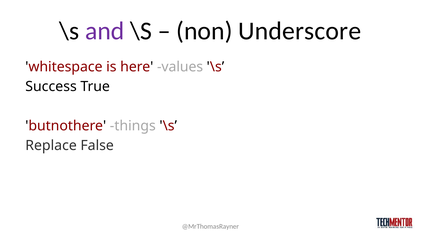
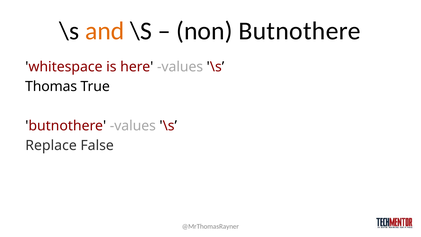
and colour: purple -> orange (105, 31)
non Underscore: Underscore -> Butnothere (300, 31)
Success: Success -> Thomas (51, 86)
butnothere things: things -> values (133, 126)
